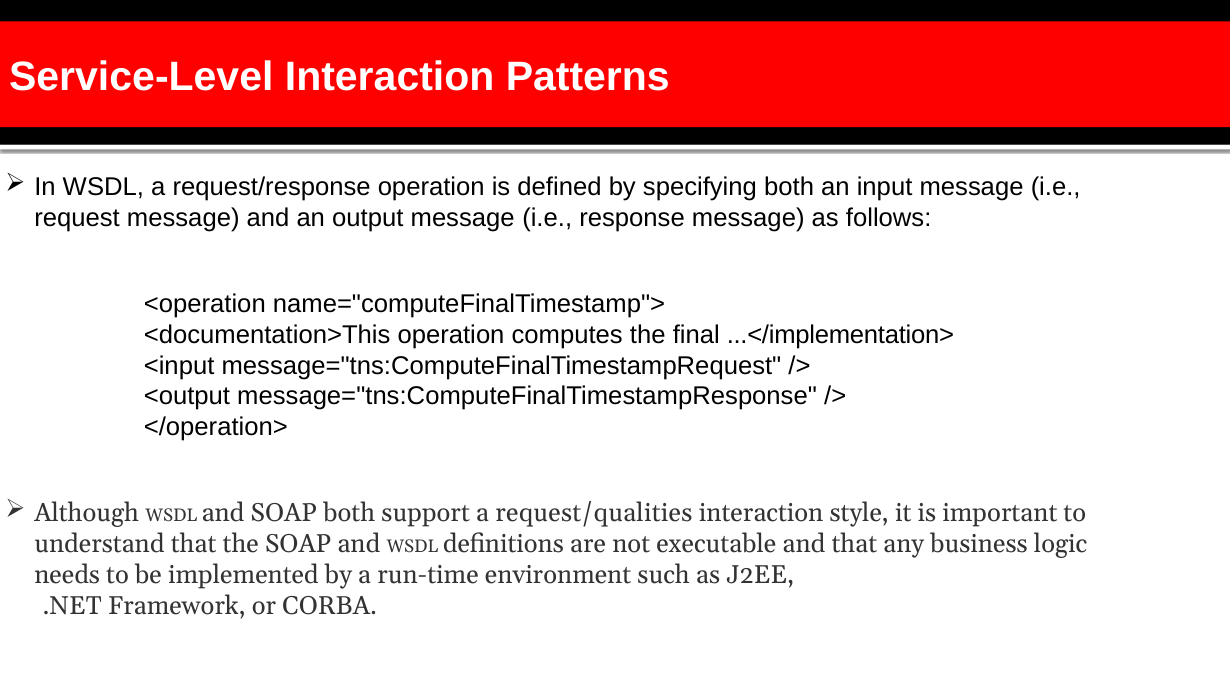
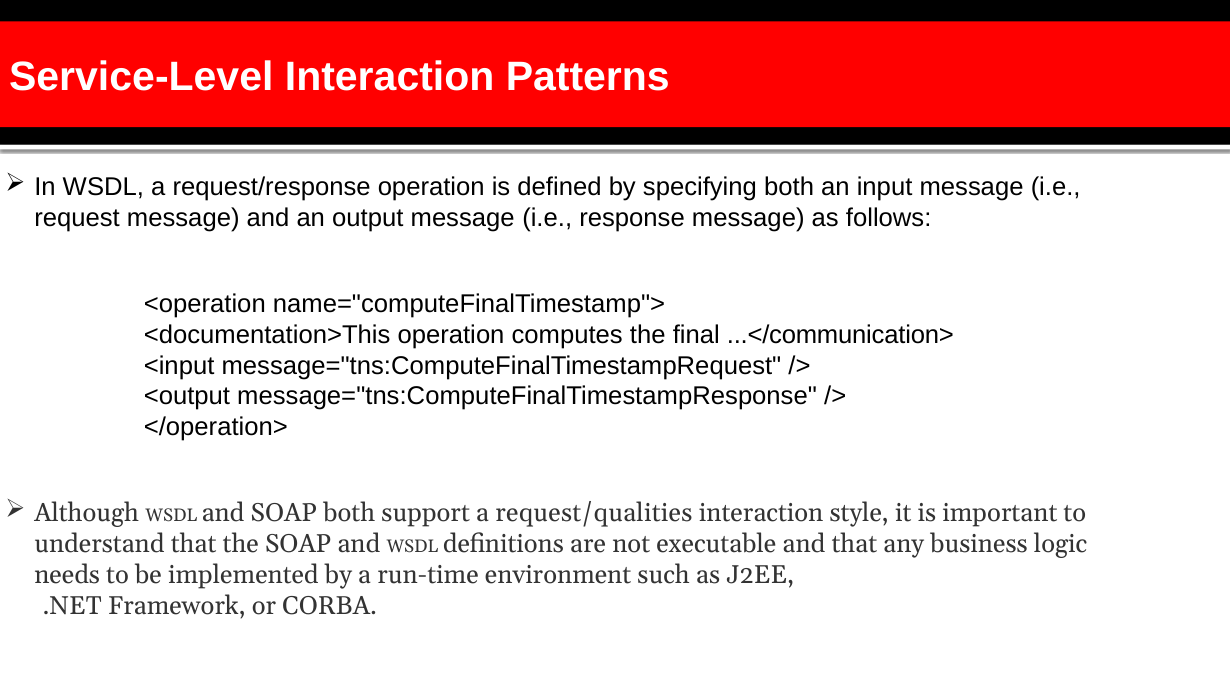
...</implementation>: ...</implementation> -> ...</communication> (840, 335)
